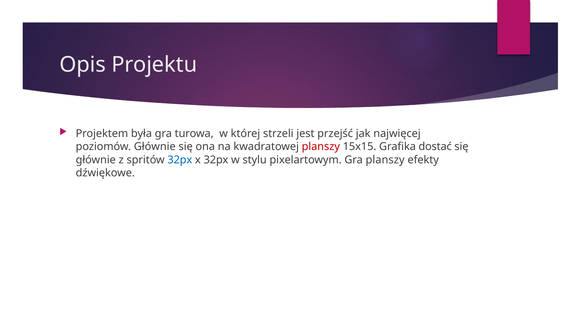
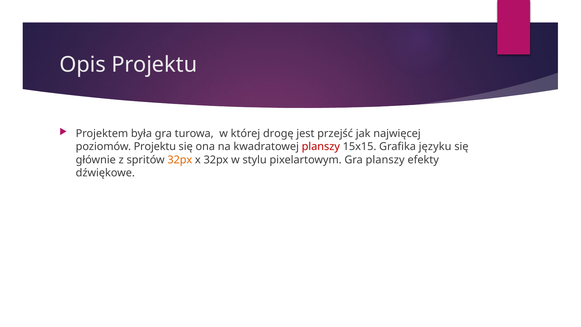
strzeli: strzeli -> drogę (278, 134)
poziomów Głównie: Głównie -> Projektu (155, 147)
dostać: dostać -> języku (435, 147)
32px colour: blue -> orange (180, 160)
